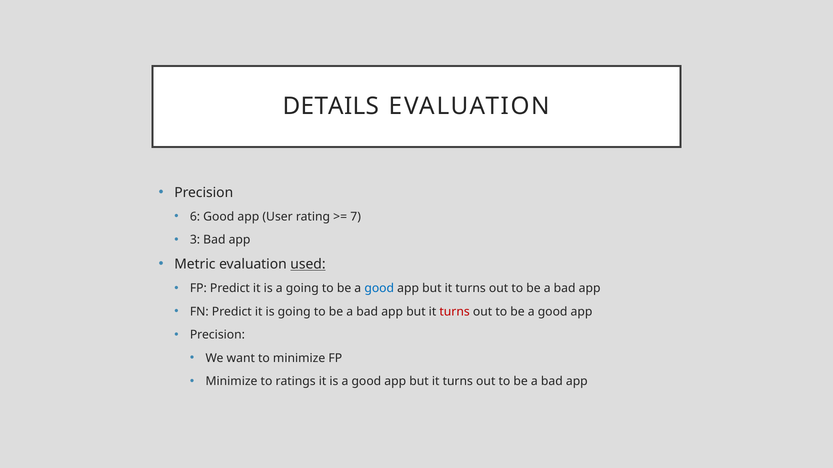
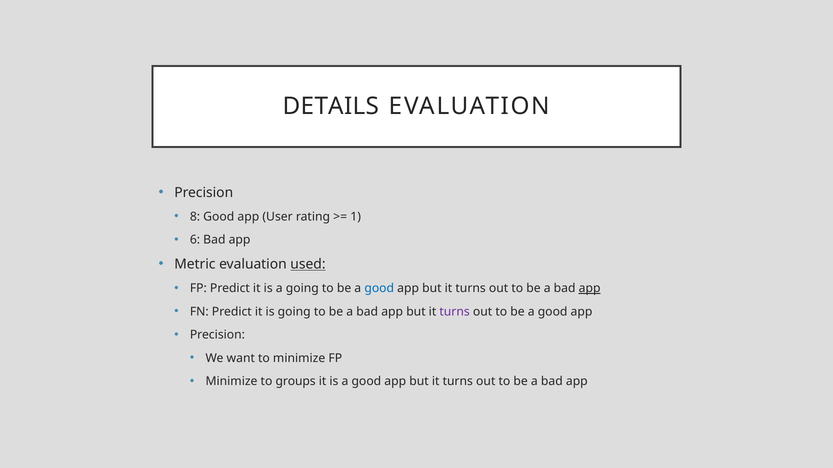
6: 6 -> 8 (195, 217)
7: 7 -> 1 (356, 217)
3: 3 -> 6 (195, 240)
app underline: none -> present (590, 289)
turns colour: red -> purple (455, 312)
ratings: ratings -> groups (296, 382)
